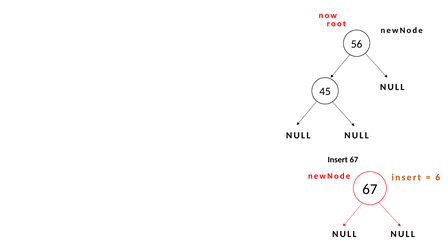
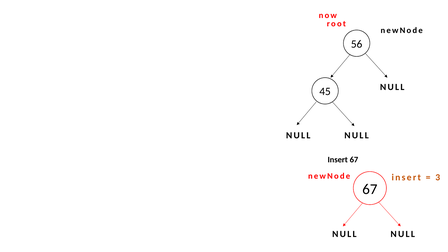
6: 6 -> 3 (438, 177)
